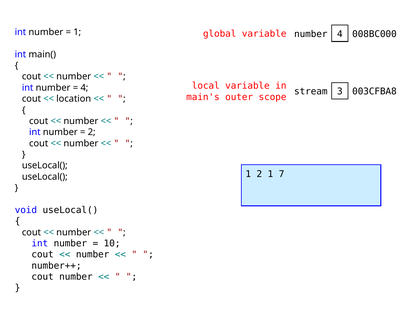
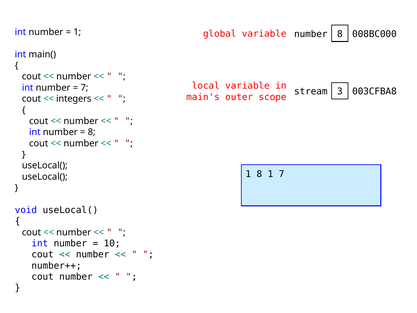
number 4: 4 -> 8 (340, 34)
4: 4 -> 7 (84, 88)
location: location -> integers (74, 99)
2: 2 -> 8 (92, 132)
1 2: 2 -> 8 (259, 174)
